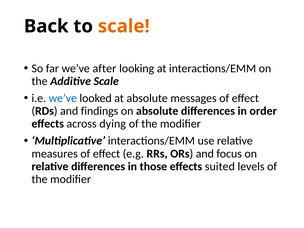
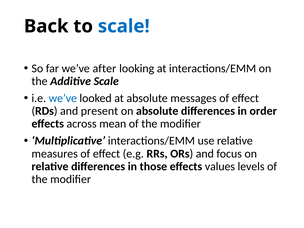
scale colour: orange -> blue (124, 26)
findings: findings -> present (99, 111)
dying: dying -> mean (113, 124)
suited: suited -> values (220, 166)
